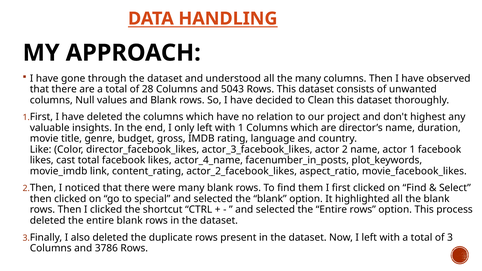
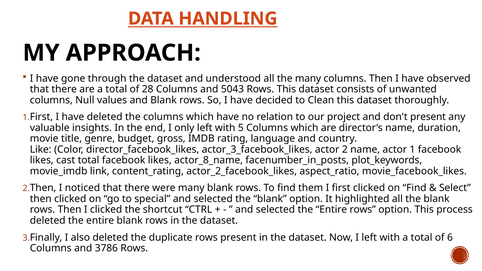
don't highest: highest -> present (428, 117)
with 1: 1 -> 5 (241, 128)
actor_4_name: actor_4_name -> actor_8_name (209, 160)
3: 3 -> 6 (450, 237)
